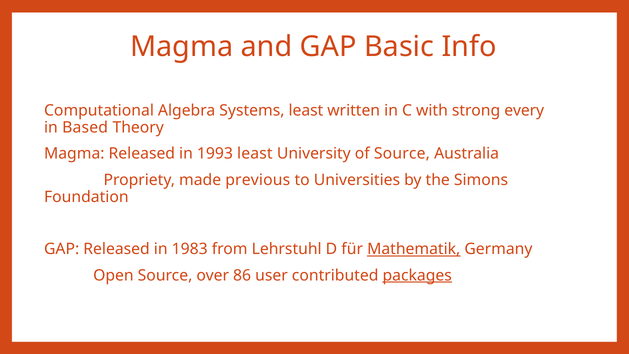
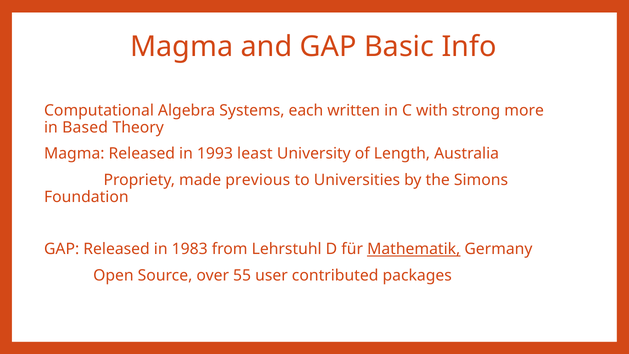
Systems least: least -> each (306, 110)
every: every -> more (524, 110)
of Source: Source -> Length (402, 154)
86: 86 -> 55 (242, 275)
packages underline: present -> none (417, 275)
